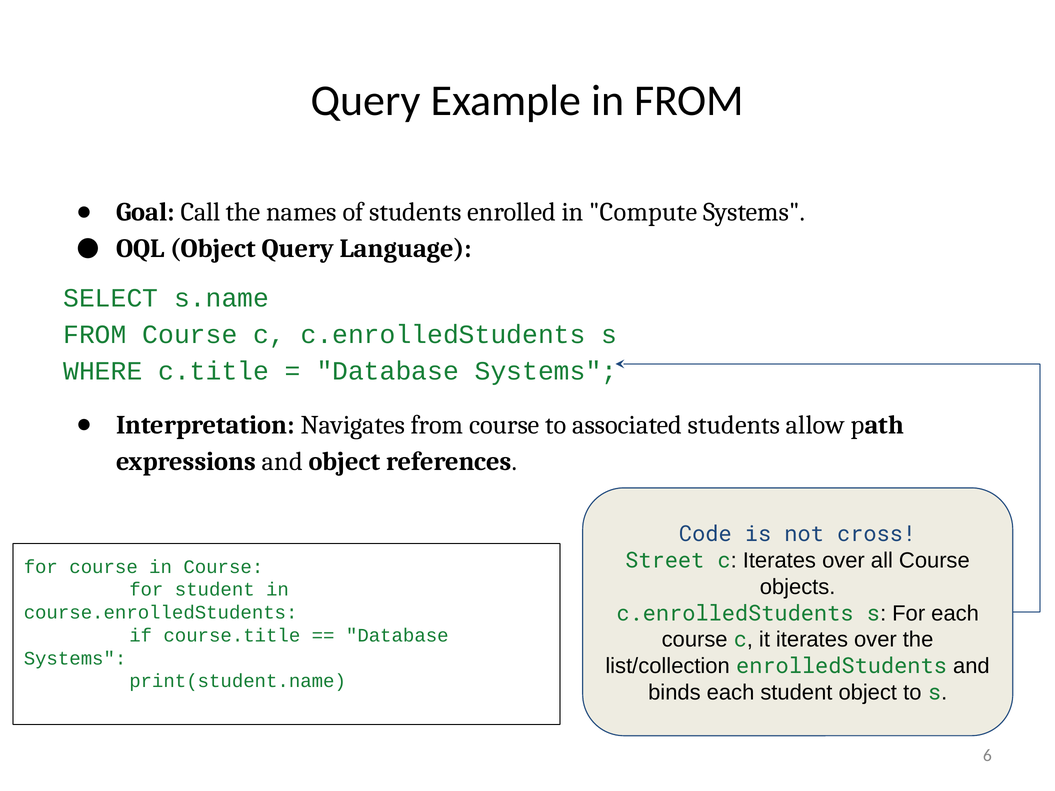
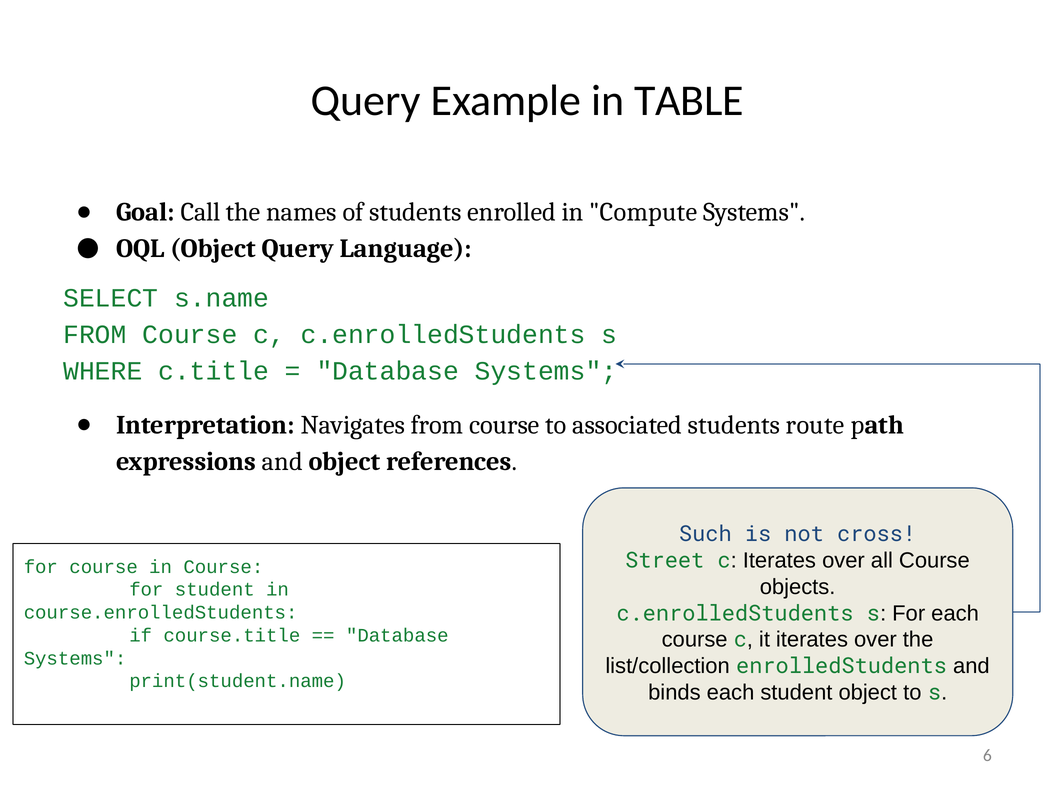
in FROM: FROM -> TABLE (689, 101)
allow: allow -> route (815, 425)
Code: Code -> Such (705, 534)
